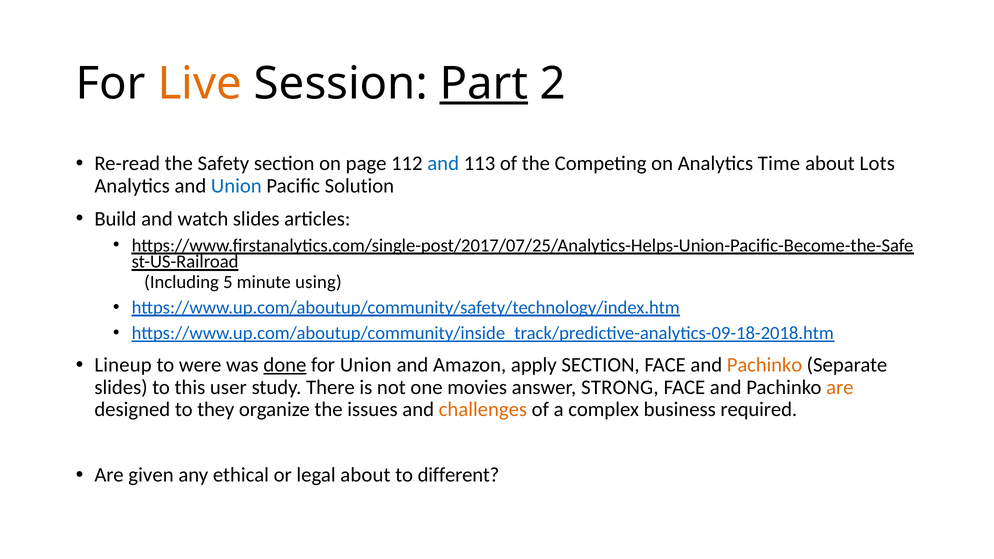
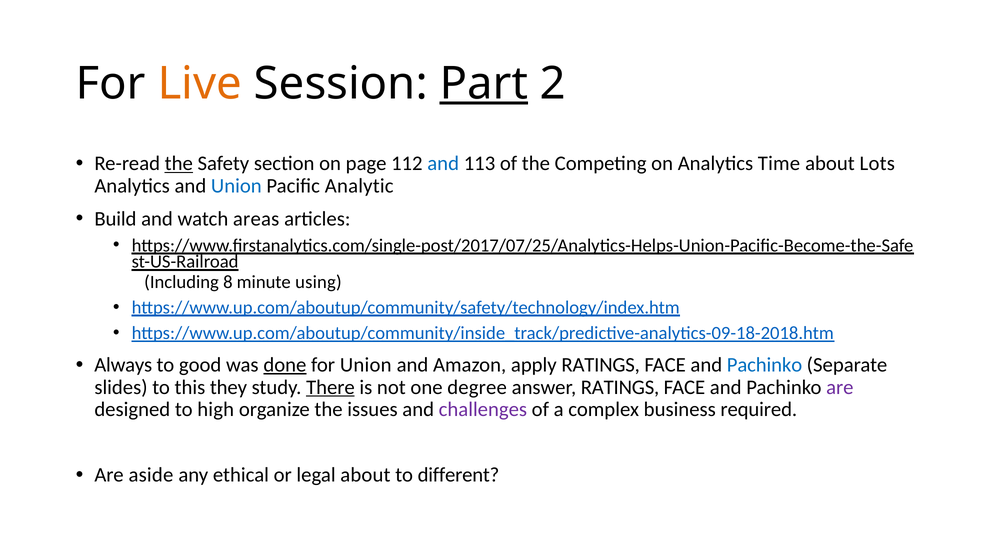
the underline: none -> present (179, 164)
Solution: Solution -> Analytic (359, 186)
watch slides: slides -> areas (256, 219)
5: 5 -> 8 (228, 282)
Lineup: Lineup -> Always (123, 365)
were: were -> good (200, 365)
apply SECTION: SECTION -> RATINGS (601, 365)
Pachinko colour: orange -> blue (765, 365)
user: user -> they (228, 387)
There underline: none -> present (330, 387)
movies: movies -> degree (477, 387)
answer STRONG: STRONG -> RATINGS (620, 387)
are colour: orange -> purple (840, 387)
they: they -> high (216, 410)
challenges colour: orange -> purple (483, 410)
given: given -> aside (151, 475)
